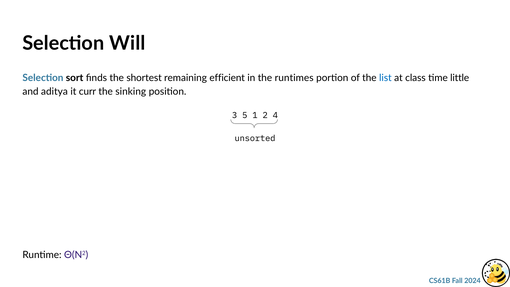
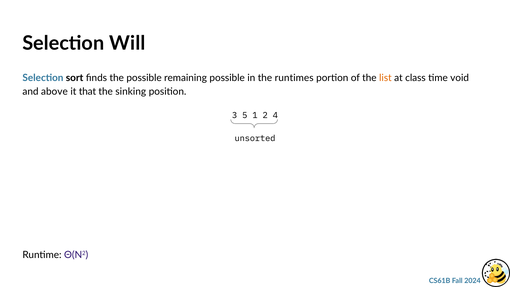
the shortest: shortest -> possible (144, 78)
remaining efficient: efficient -> possible (227, 78)
list colour: blue -> orange (385, 78)
little: little -> void (460, 78)
aditya: aditya -> above (54, 91)
curr: curr -> that (87, 91)
